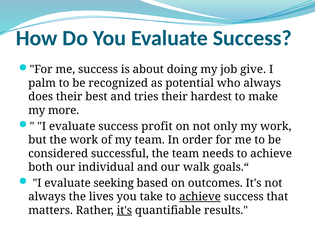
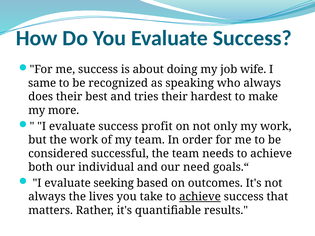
give: give -> wife (253, 70)
palm: palm -> same (42, 83)
potential: potential -> speaking (190, 83)
walk: walk -> need (196, 167)
it's underline: present -> none (124, 211)
